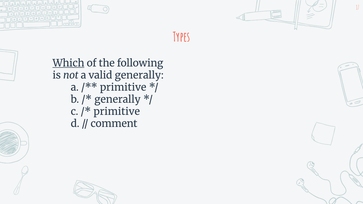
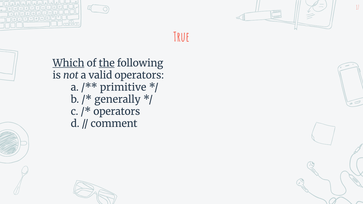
Types: Types -> True (181, 37)
the underline: none -> present (107, 63)
valid generally: generally -> operators (139, 75)
primitive: primitive -> operators (117, 112)
